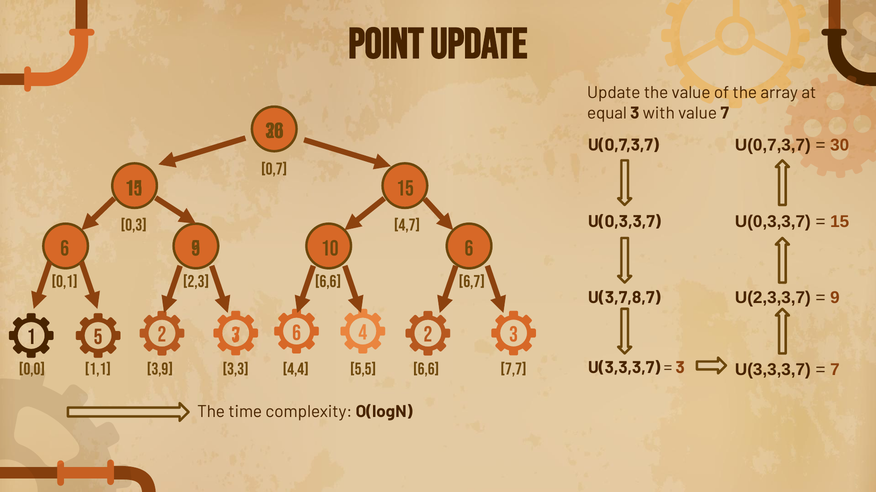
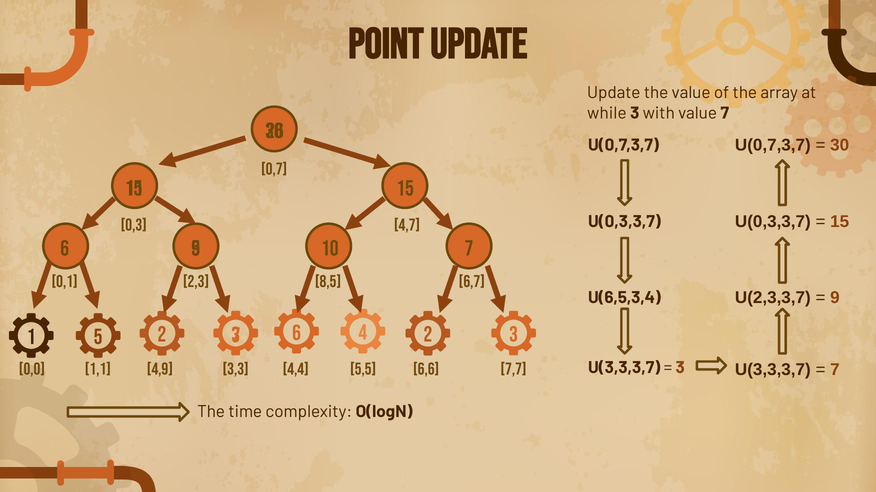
equal: equal -> while (607, 113)
10 6: 6 -> 7 (469, 249)
2,3 6,6: 6,6 -> 8,5 (328, 282)
U(3,7,8,7: U(3,7,8,7 -> U(6,5,3,4 (624, 298)
3,9: 3,9 -> 4,9 (160, 370)
